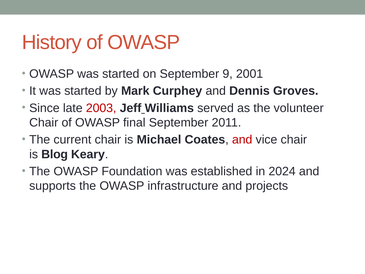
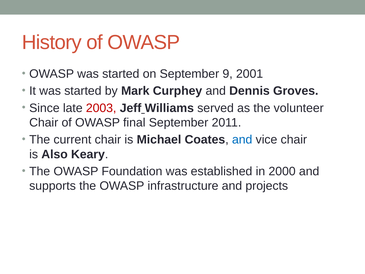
and colour: red -> blue (242, 140)
Blog: Blog -> Also (55, 154)
2024: 2024 -> 2000 (282, 171)
